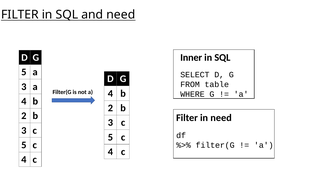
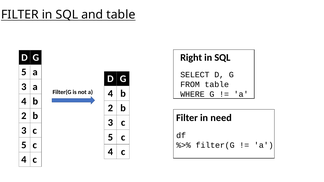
and need: need -> table (121, 15)
Inner: Inner -> Right (191, 58)
